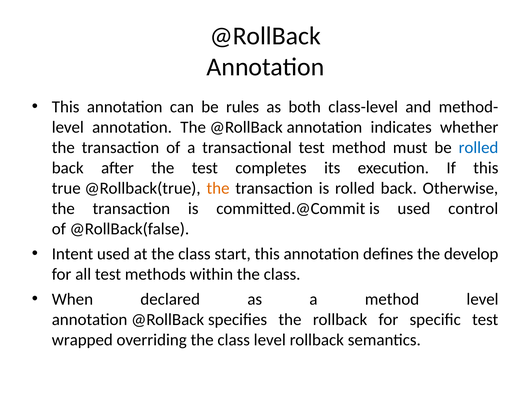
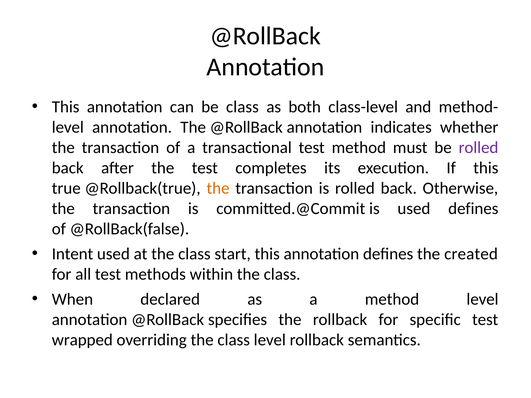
be rules: rules -> class (242, 107)
rolled colour: blue -> purple (478, 148)
used control: control -> defines (473, 209)
develop: develop -> created (471, 254)
